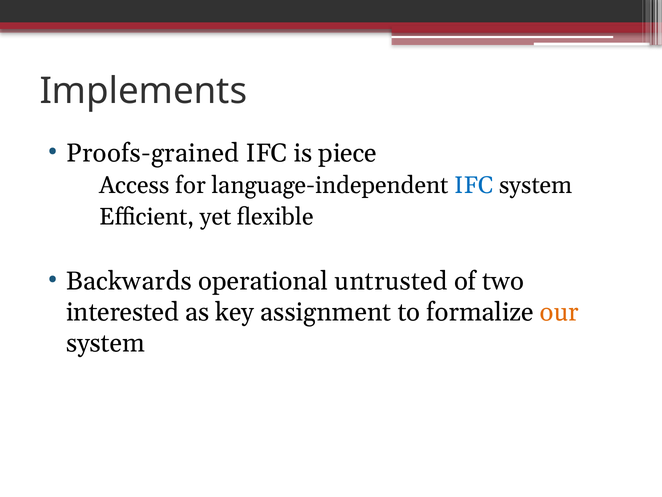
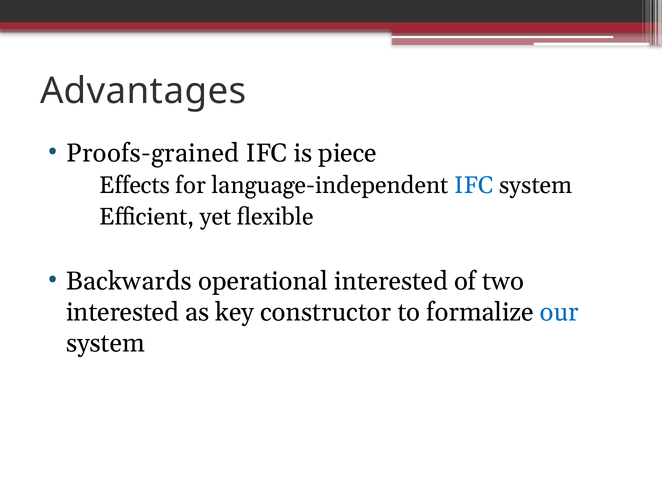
Implements: Implements -> Advantages (143, 91)
Access: Access -> Effects (135, 185)
operational untrusted: untrusted -> interested (391, 281)
assignment: assignment -> constructor (326, 312)
our colour: orange -> blue (559, 312)
